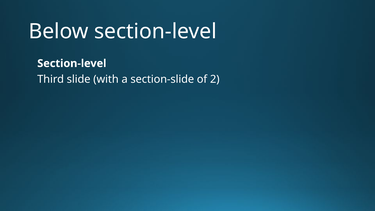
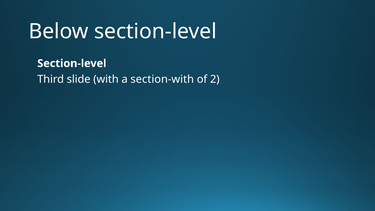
section-slide: section-slide -> section-with (162, 79)
